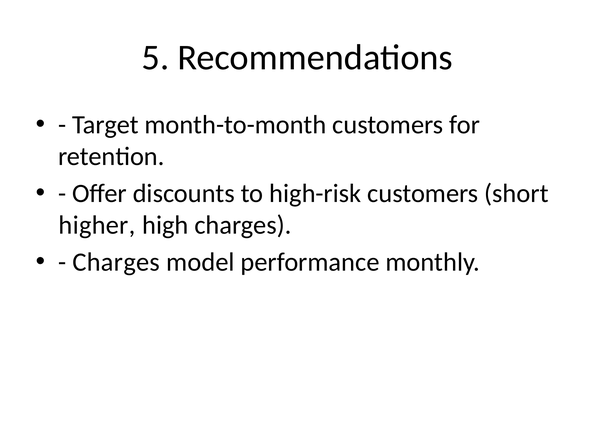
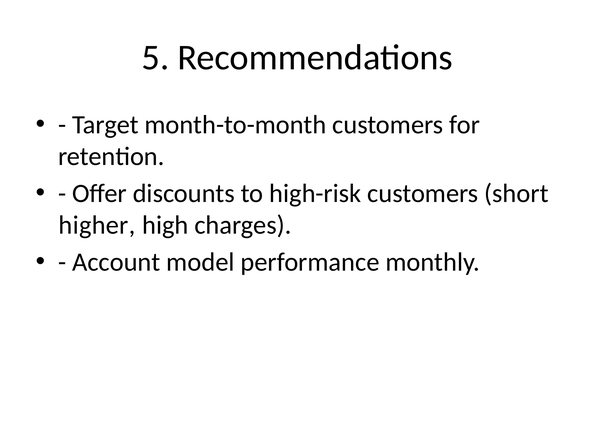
Charges: Charges -> Account (116, 262)
